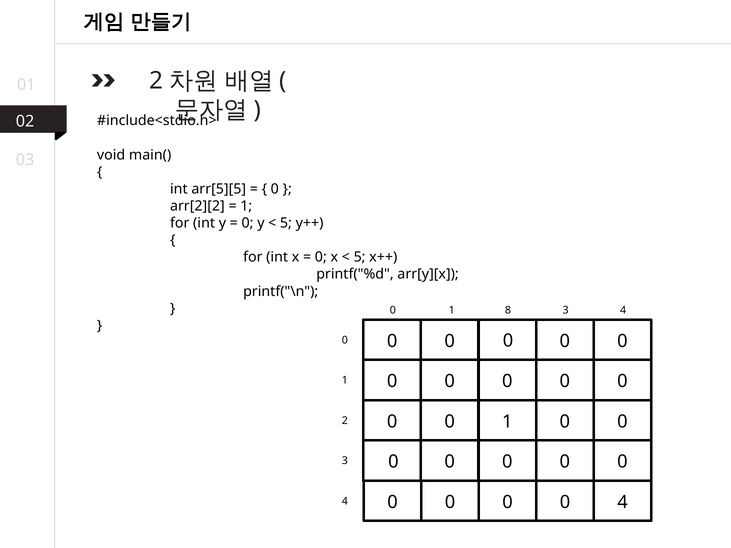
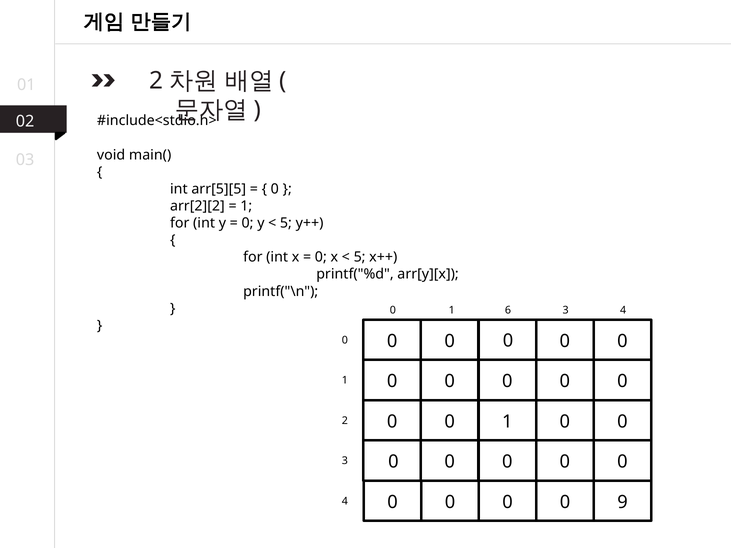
8: 8 -> 6 (508, 311)
0 4: 4 -> 9 (622, 502)
